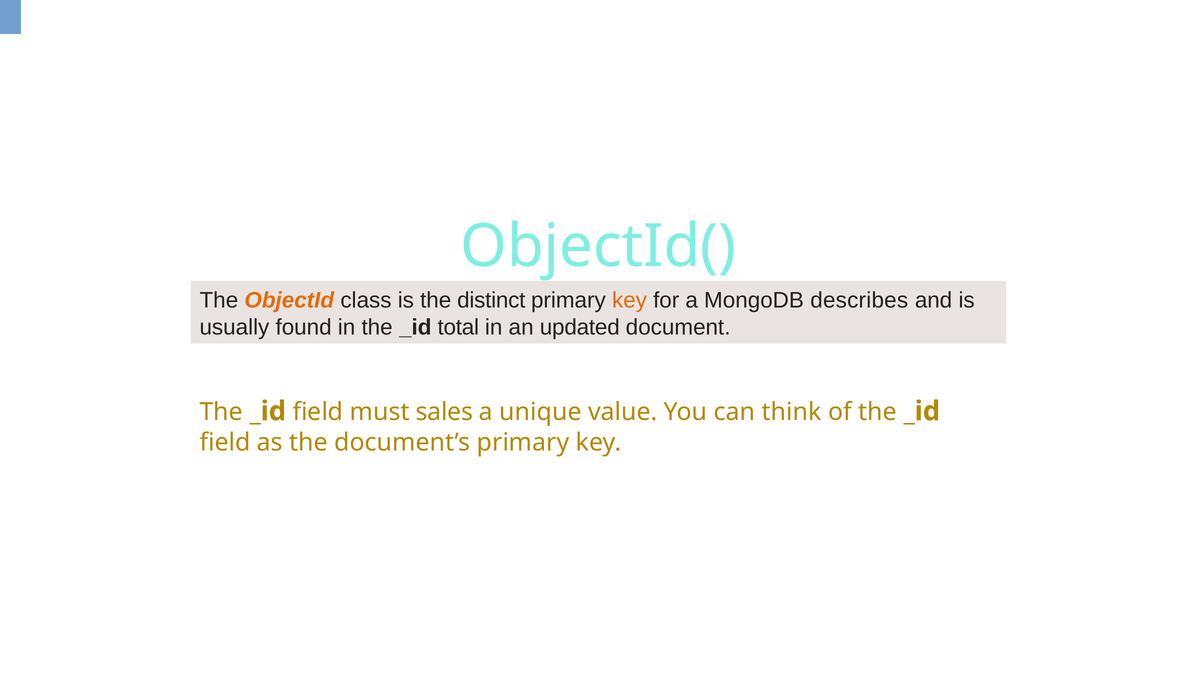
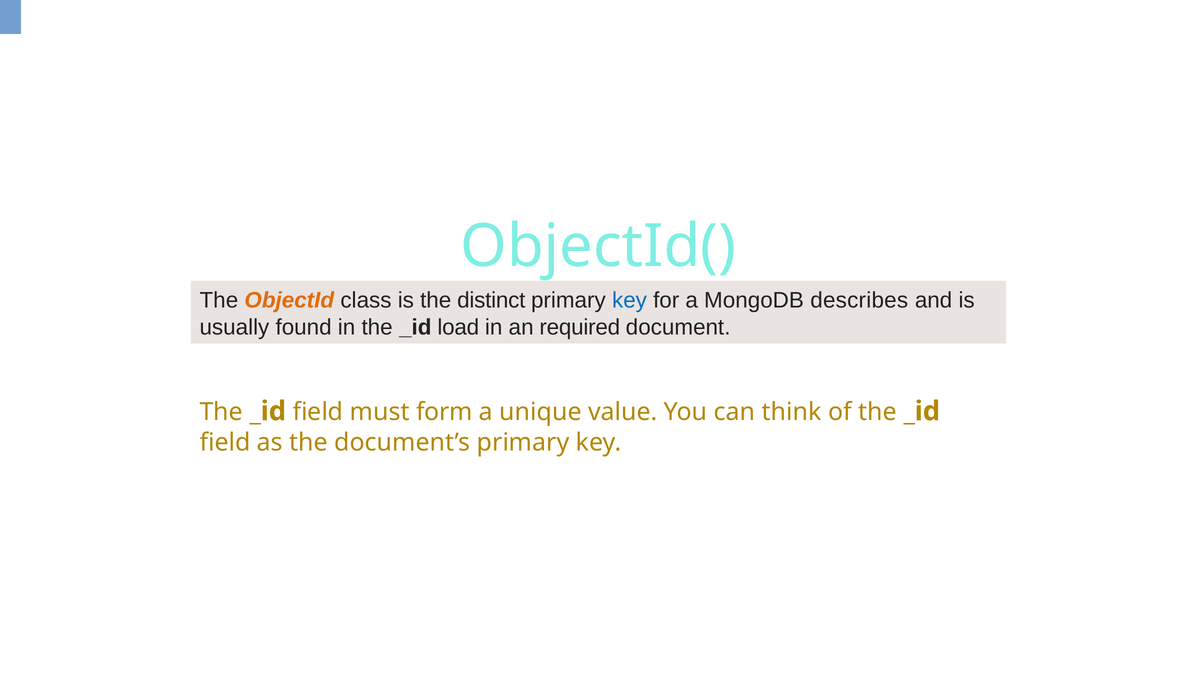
key colour: orange -> blue (629, 300)
total: total -> load (458, 327)
updated: updated -> required (580, 327)
sales: sales -> form (444, 412)
